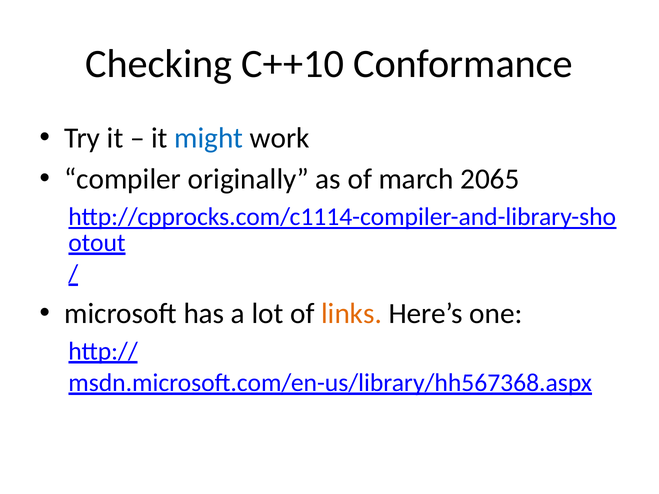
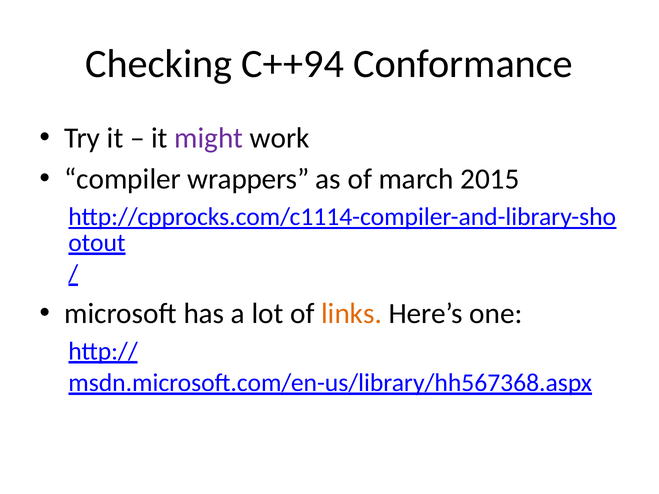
C++10: C++10 -> C++94 (293, 64)
might colour: blue -> purple (209, 138)
originally: originally -> wrappers (248, 179)
2065: 2065 -> 2015 (490, 179)
